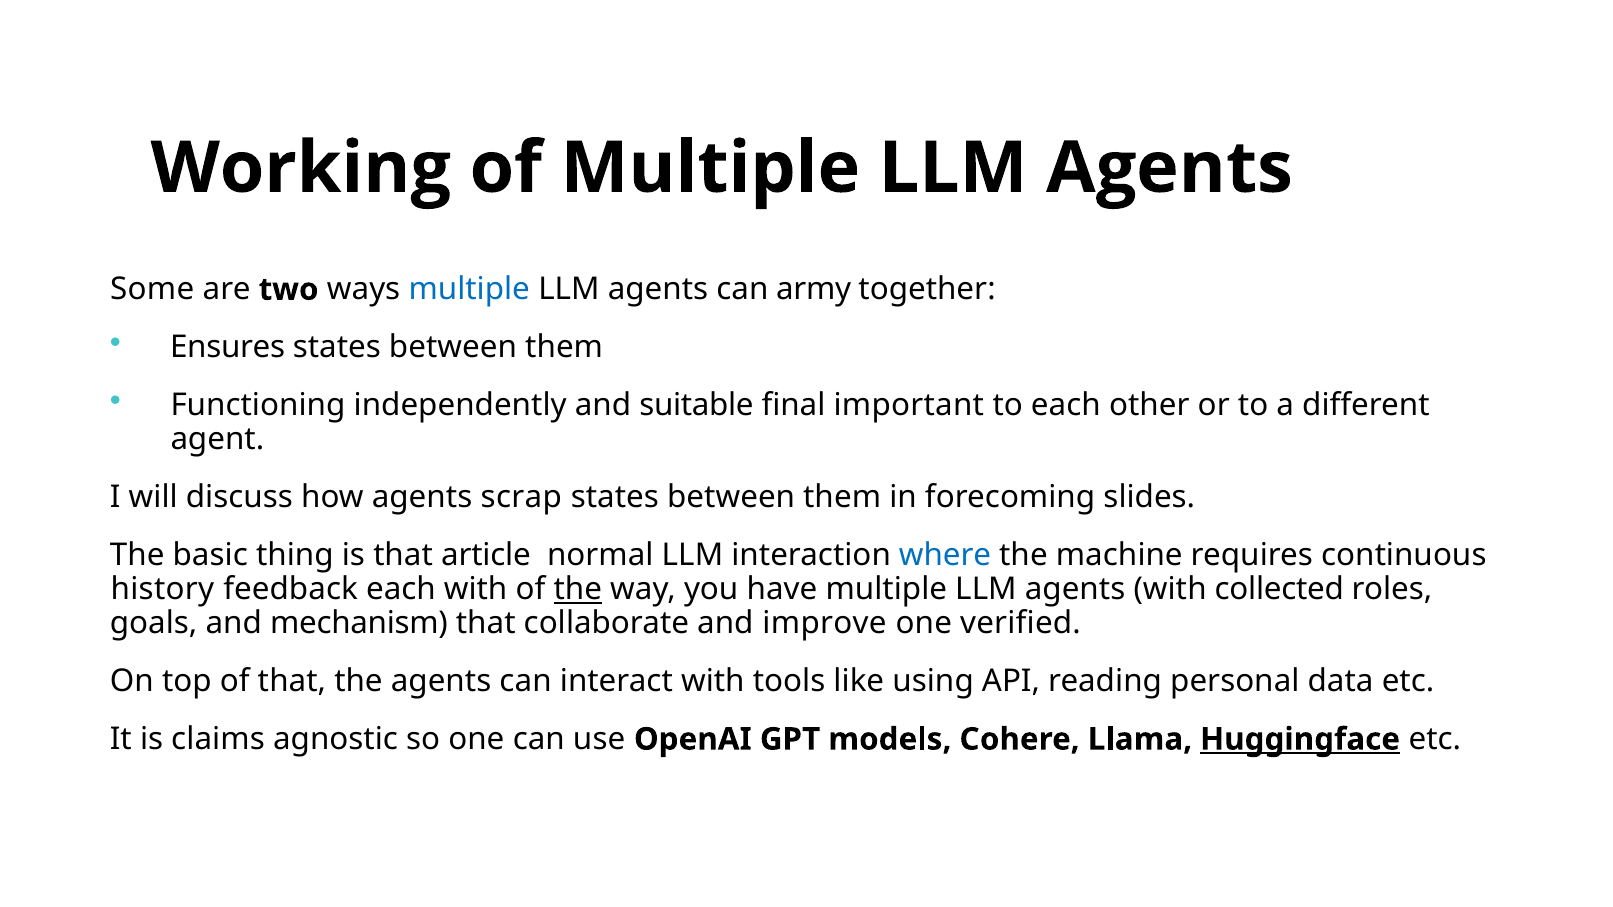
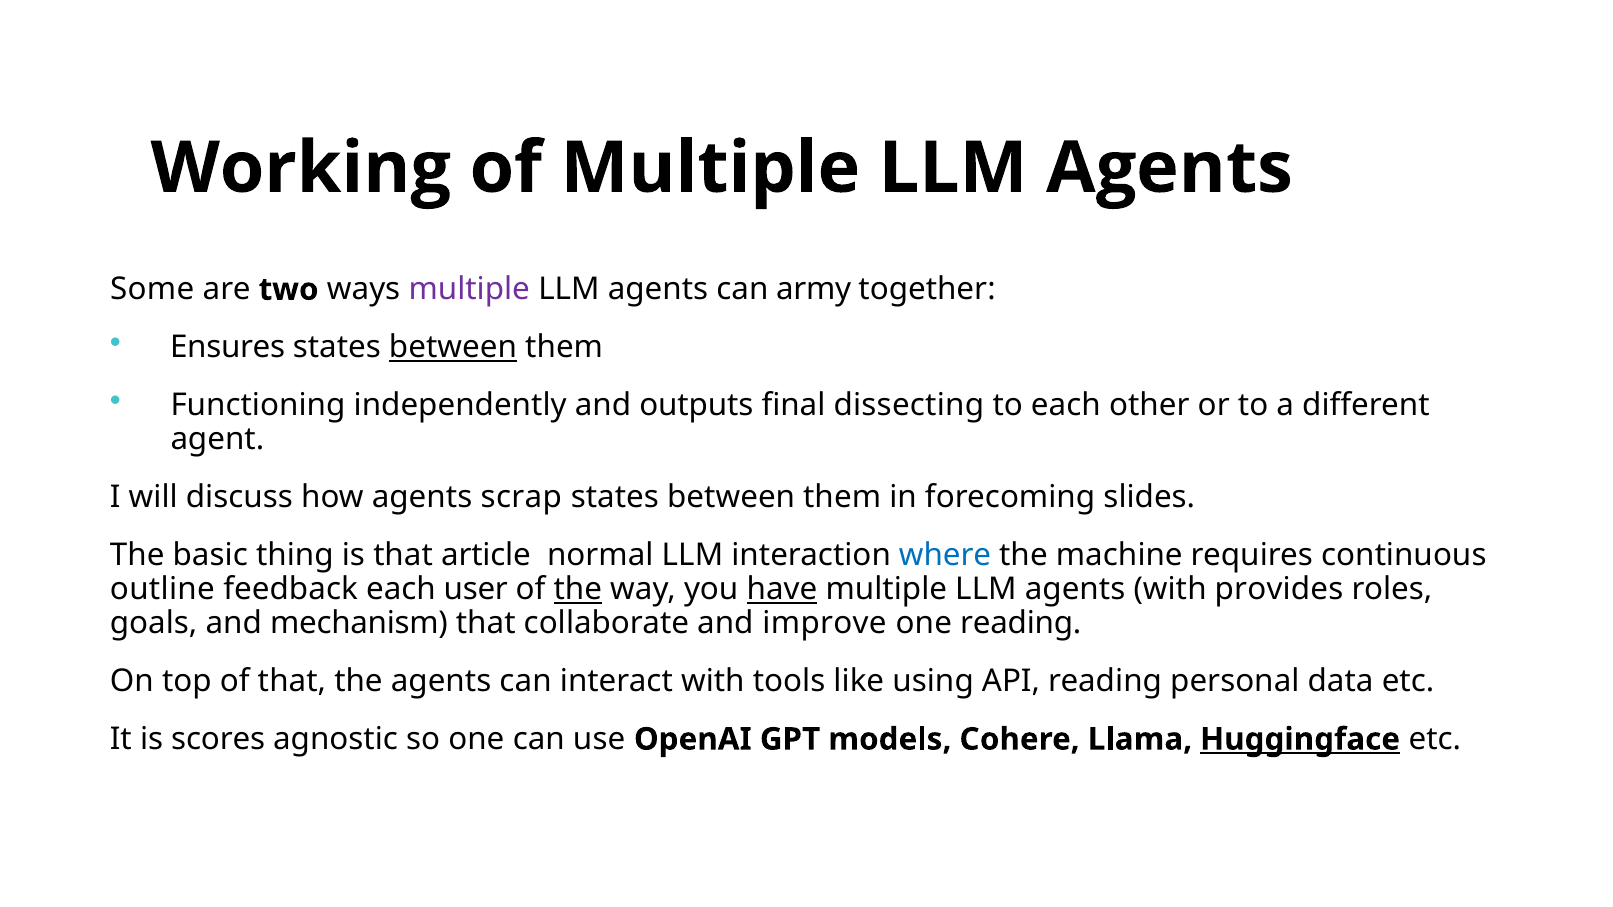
multiple colour: blue -> purple (469, 290)
between underline: none -> present (453, 348)
suitable: suitable -> outputs (696, 406)
important: important -> dissecting (909, 406)
history: history -> outline (162, 590)
each with: with -> user (476, 590)
have underline: none -> present (782, 590)
collected: collected -> provides (1279, 590)
one verified: verified -> reading (1021, 623)
claims: claims -> scores (218, 740)
